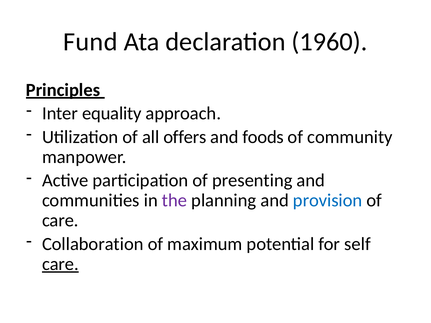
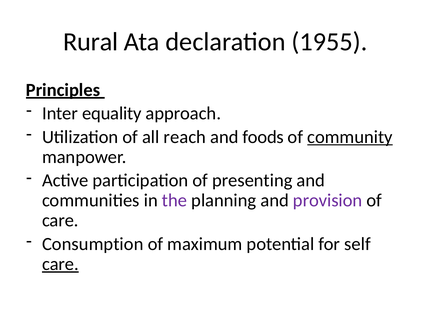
Fund: Fund -> Rural (91, 42)
1960: 1960 -> 1955 (330, 42)
offers: offers -> reach (185, 137)
community underline: none -> present (350, 137)
provision colour: blue -> purple (328, 201)
Collaboration: Collaboration -> Consumption (93, 244)
